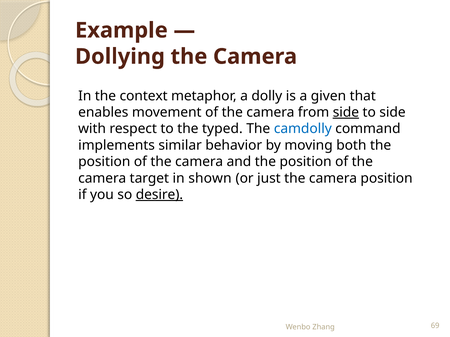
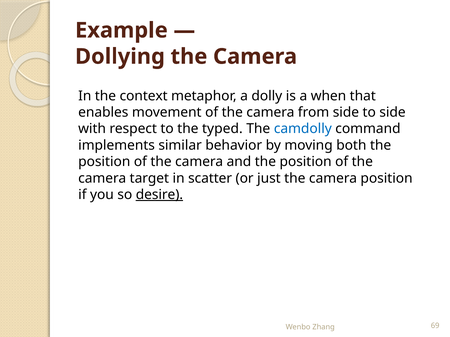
given: given -> when (328, 96)
side underline: present -> none (346, 112)
shown: shown -> scatter (210, 178)
